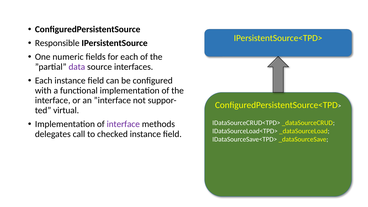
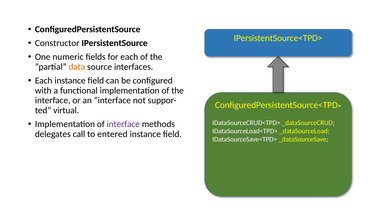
Responsible: Responsible -> Constructor (57, 43)
data colour: purple -> orange (77, 67)
checked: checked -> entered (112, 134)
